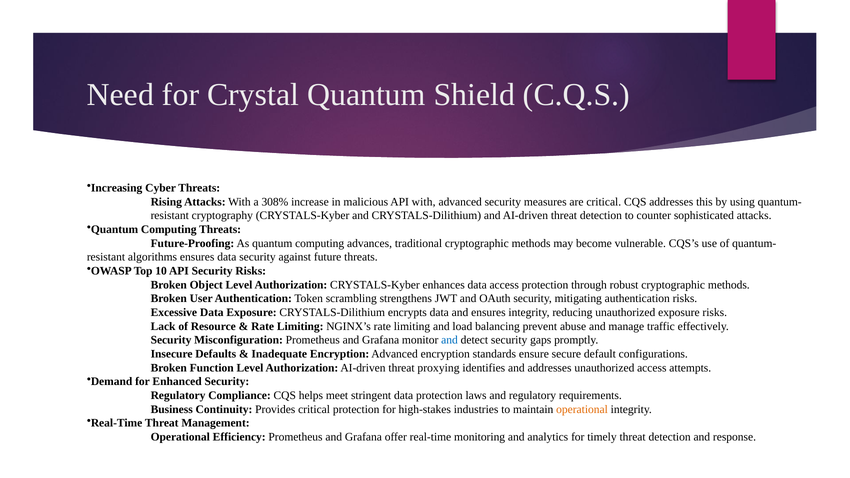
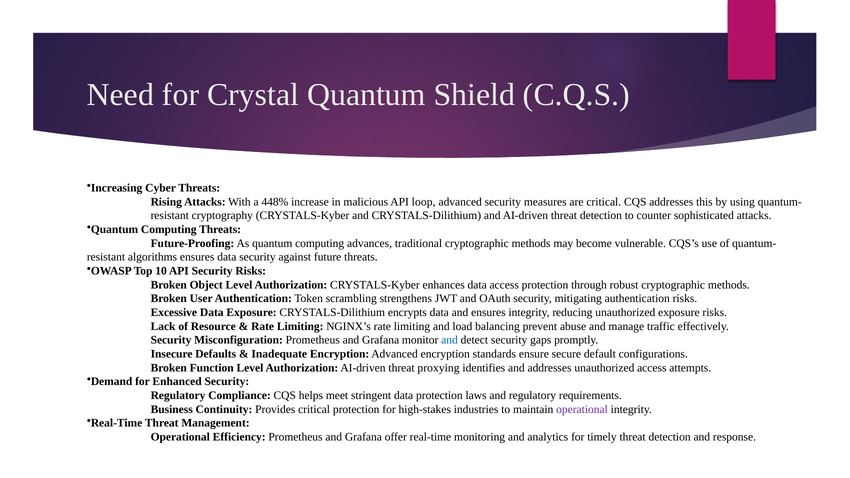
308%: 308% -> 448% (275, 202)
API with: with -> loop (424, 202)
operational colour: orange -> purple (582, 409)
